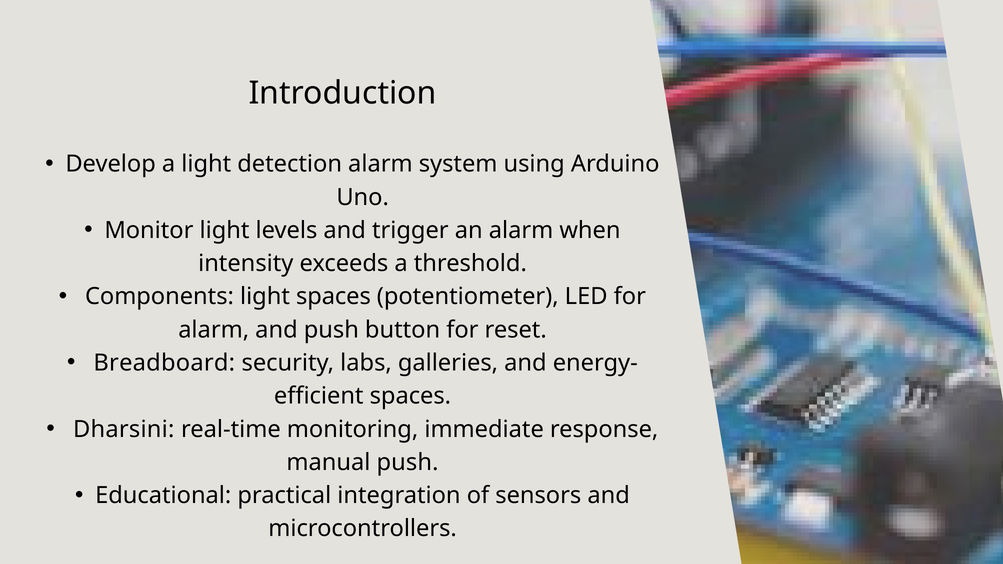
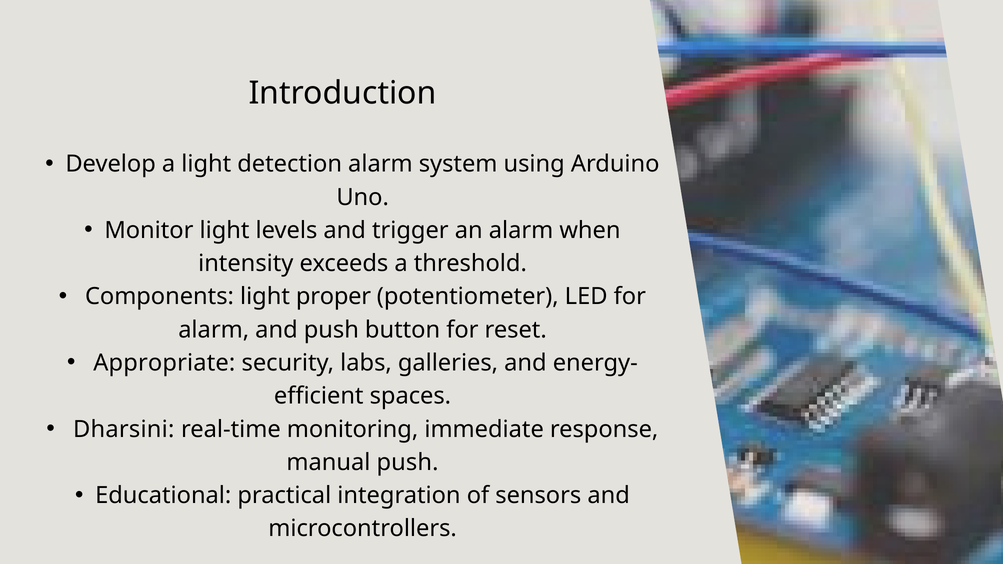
light spaces: spaces -> proper (334, 297)
Breadboard: Breadboard -> Appropriate (164, 363)
